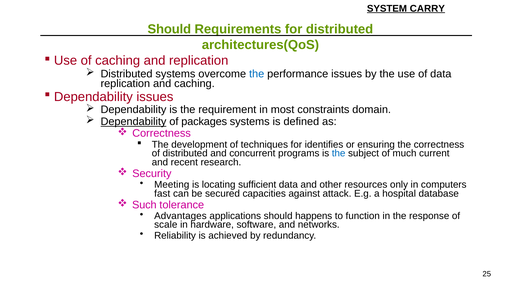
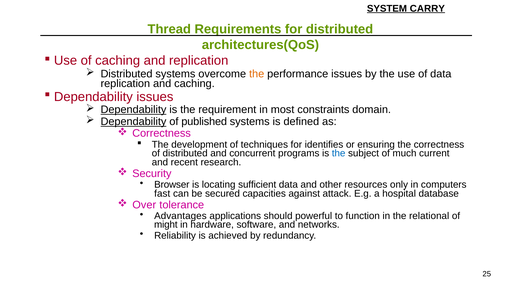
Should: Should -> Thread (169, 29)
the colour: blue -> orange (257, 74)
Dependability underline: none -> present (133, 110)
packages: packages -> published (204, 122)
Meeting: Meeting -> Browser (172, 185)
Such: Such -> Over (144, 205)
happens: happens -> powerful (314, 216)
response: response -> relational (429, 216)
scale: scale -> might (166, 225)
